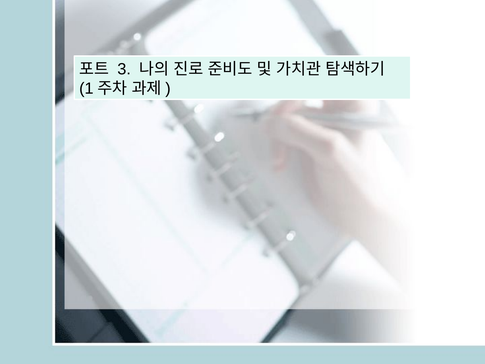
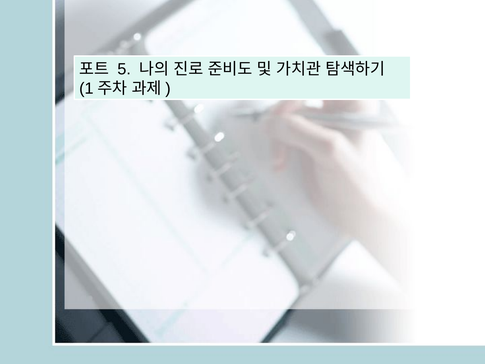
3: 3 -> 5 (124, 69)
